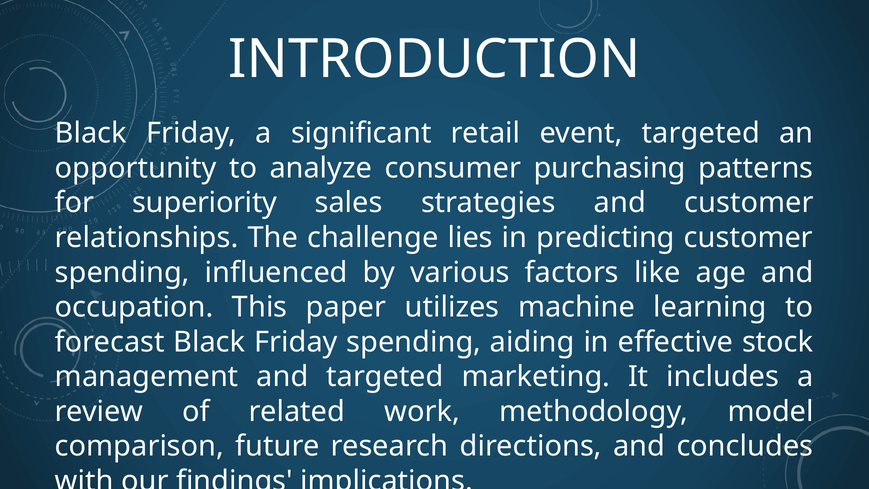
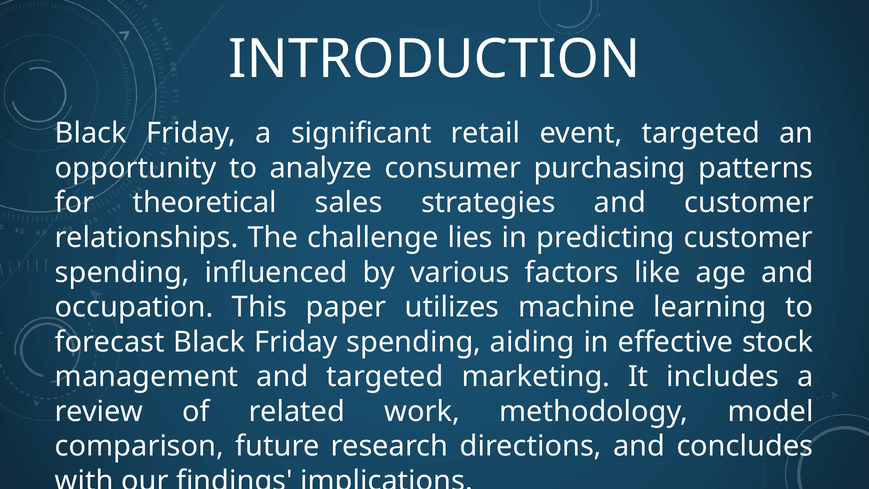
superiority: superiority -> theoretical (205, 203)
